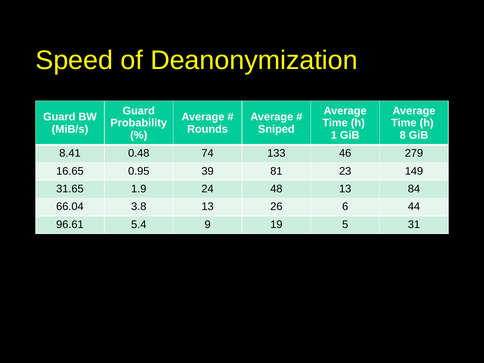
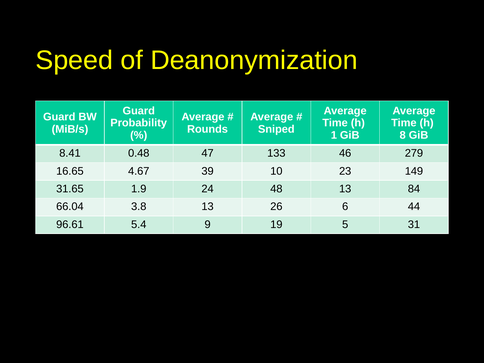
74: 74 -> 47 (208, 153)
0.95: 0.95 -> 4.67 (139, 171)
81: 81 -> 10 (276, 171)
